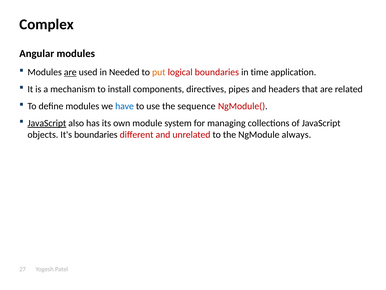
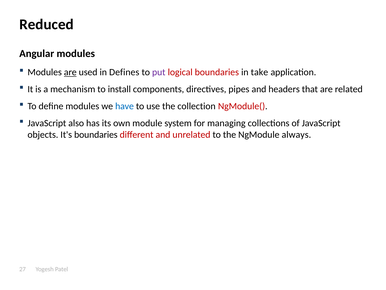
Complex: Complex -> Reduced (46, 24)
Needed: Needed -> Defines (124, 72)
put colour: orange -> purple (159, 72)
time: time -> take (259, 72)
sequence: sequence -> collection (196, 106)
JavaScript underline: present -> none (47, 123)
